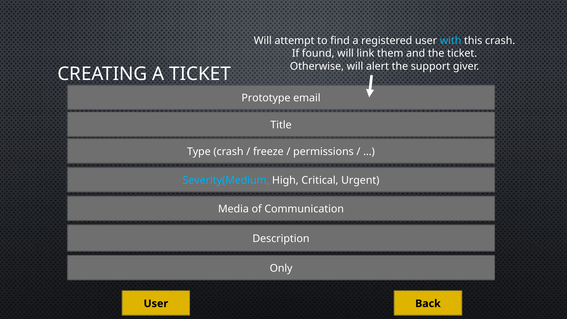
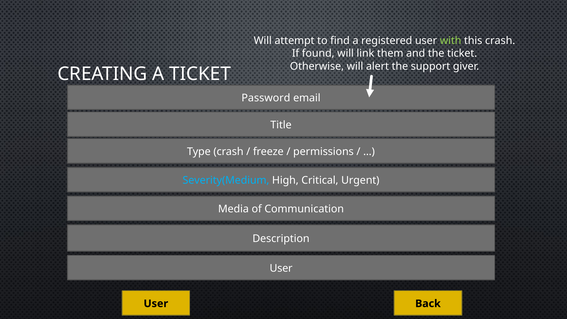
with colour: light blue -> light green (451, 41)
Prototype: Prototype -> Password (266, 98)
Only: Only -> User (281, 268)
